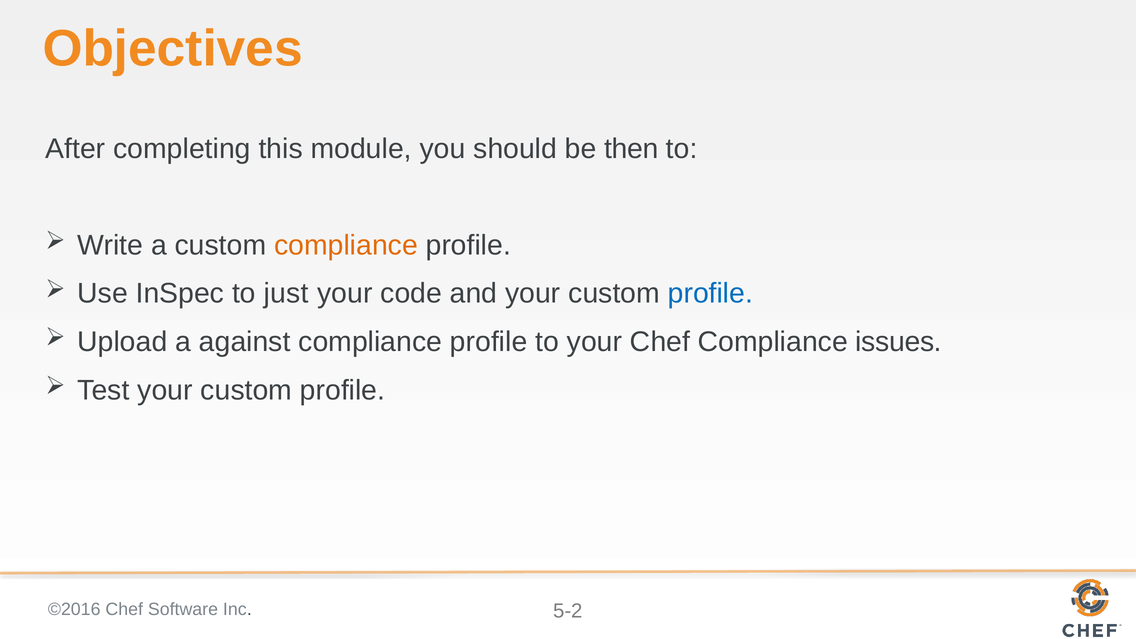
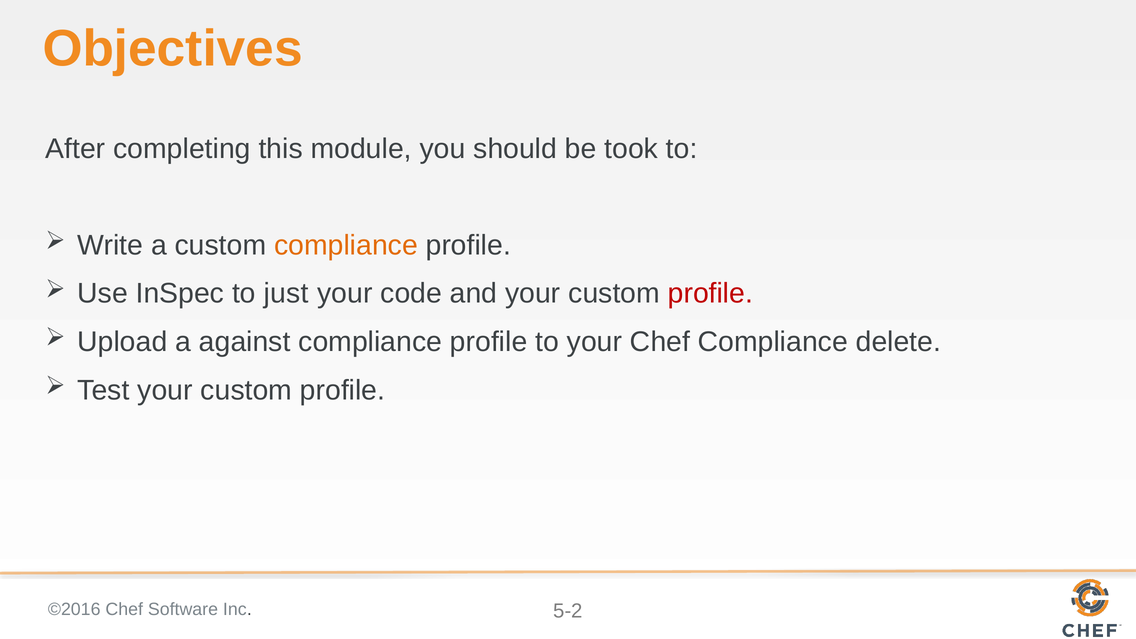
then: then -> took (631, 149)
profile colour: blue -> red (710, 294)
issues: issues -> delete (898, 342)
